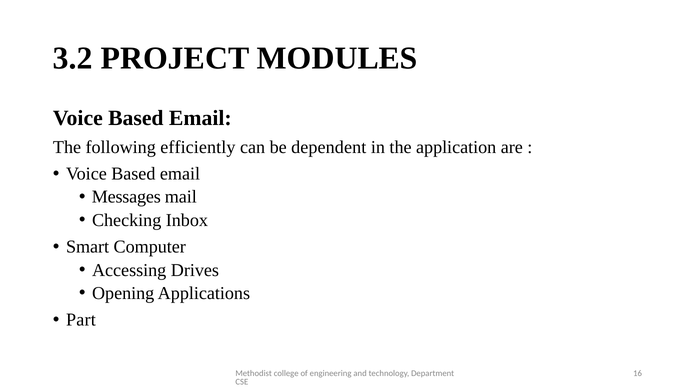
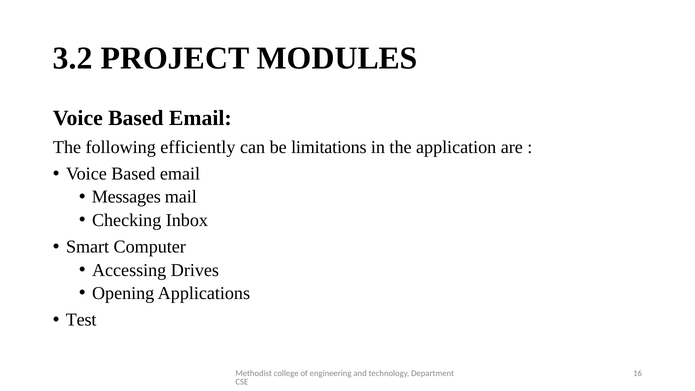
dependent: dependent -> limitations (329, 147)
Part: Part -> Test (81, 320)
